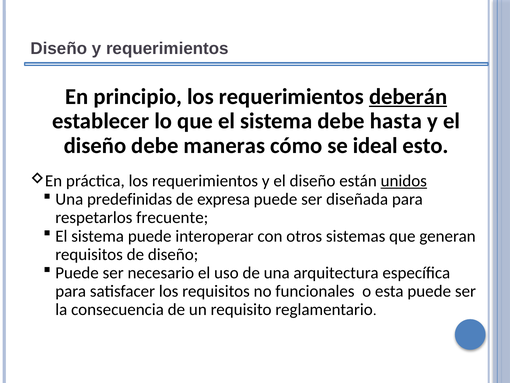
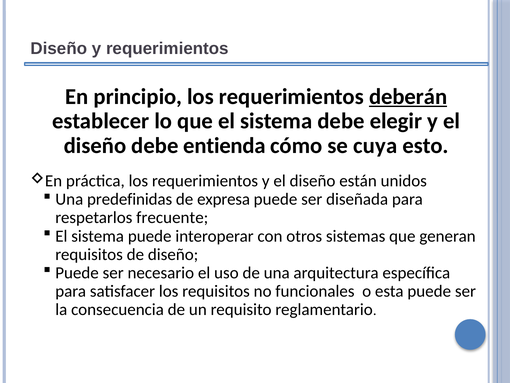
hasta: hasta -> elegir (396, 121)
maneras: maneras -> entienda (224, 145)
ideal: ideal -> cuya (375, 145)
unidos underline: present -> none (404, 181)
